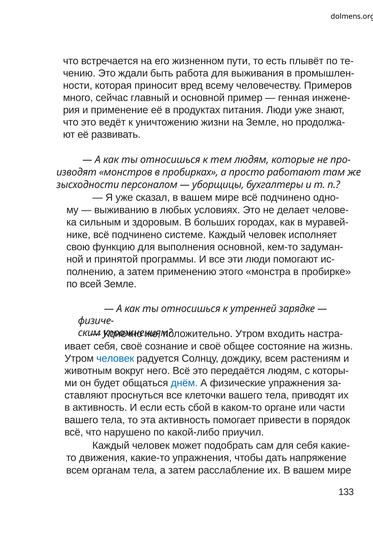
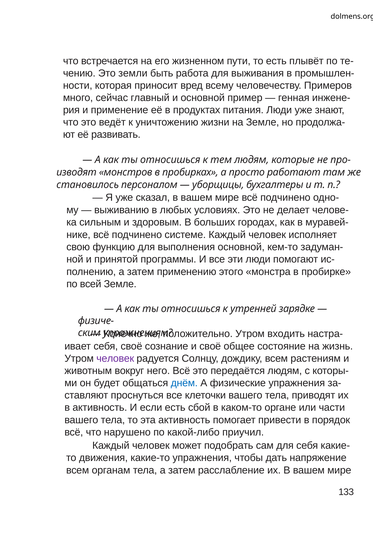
ждали: ждали -> земли (133, 73)
зысходности: зысходности -> становилось (88, 185)
человек colour: blue -> purple (115, 358)
